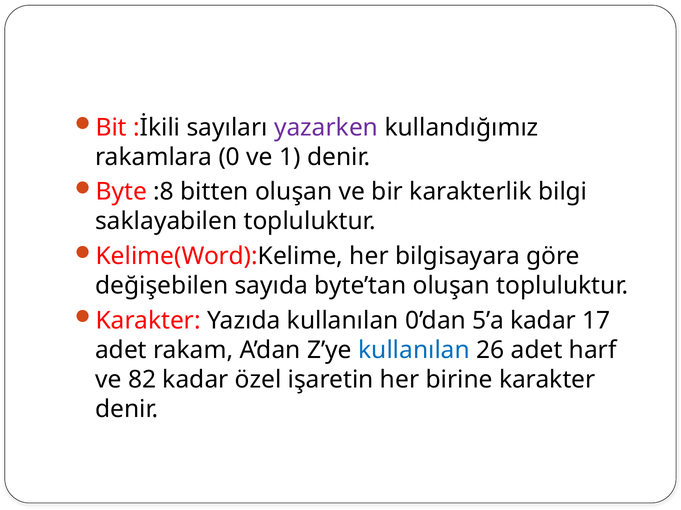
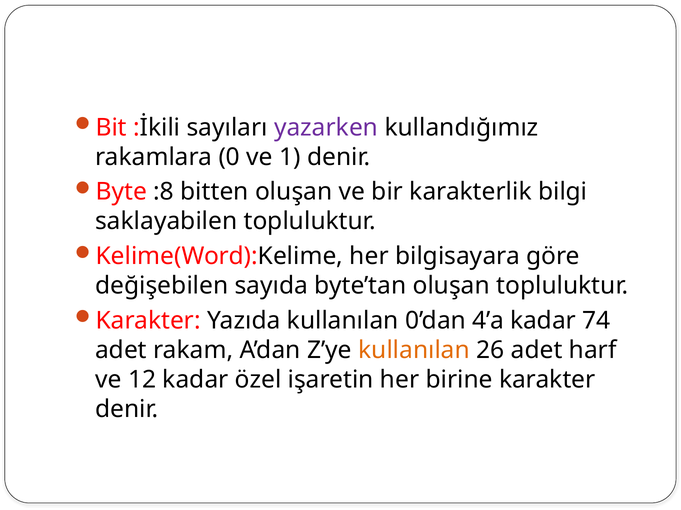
5’a: 5’a -> 4’a (488, 321)
17: 17 -> 74 (596, 321)
kullanılan colour: blue -> orange (414, 351)
82: 82 -> 12 (142, 380)
